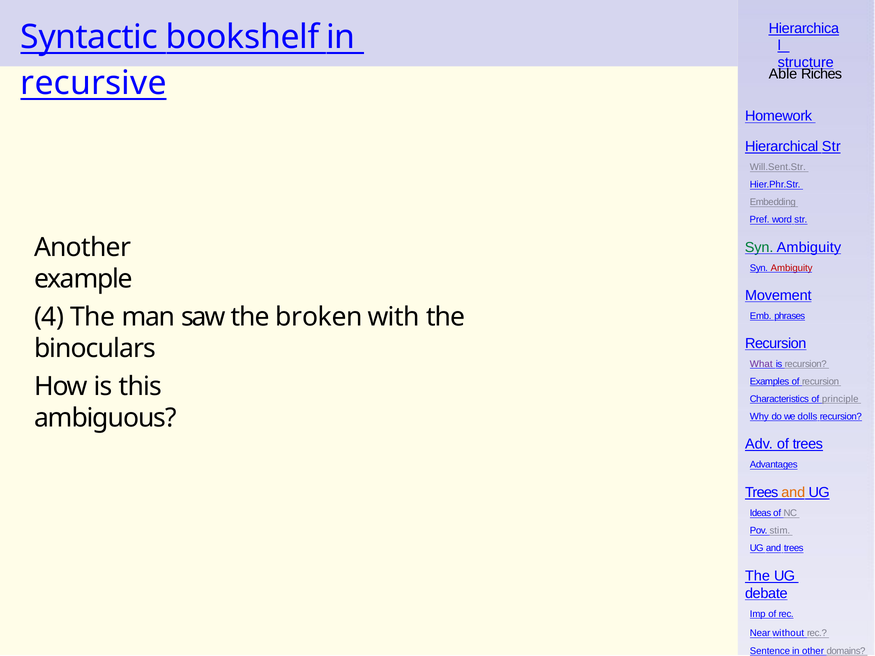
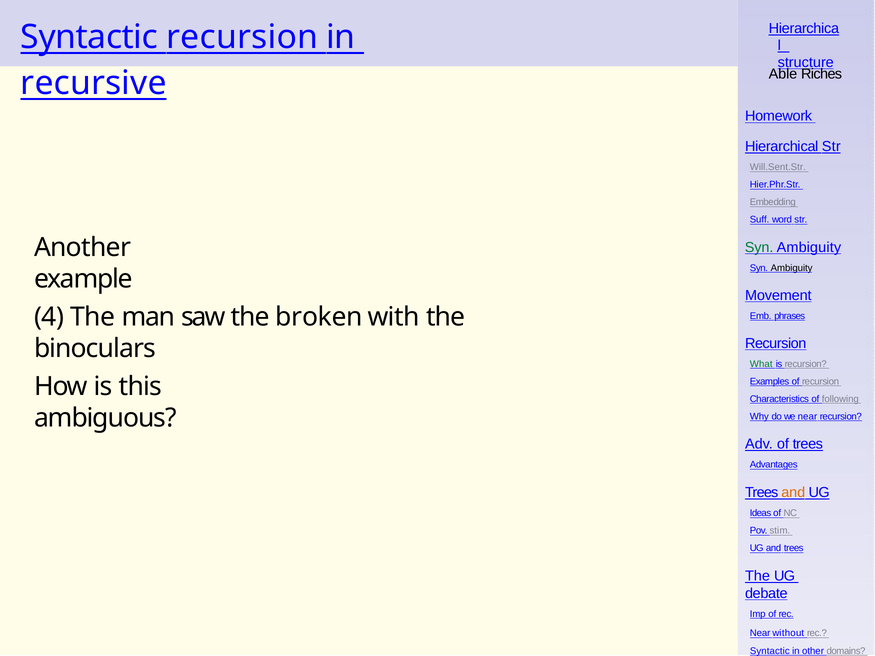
Syntactic bookshelf: bookshelf -> recursion (242, 37)
Pref: Pref -> Suff (760, 220)
Ambiguity colour: red -> black (792, 268)
What colour: purple -> green (761, 364)
principle: principle -> following (840, 399)
we dolls: dolls -> near (807, 417)
Sentence: Sentence -> Syntactic (770, 652)
